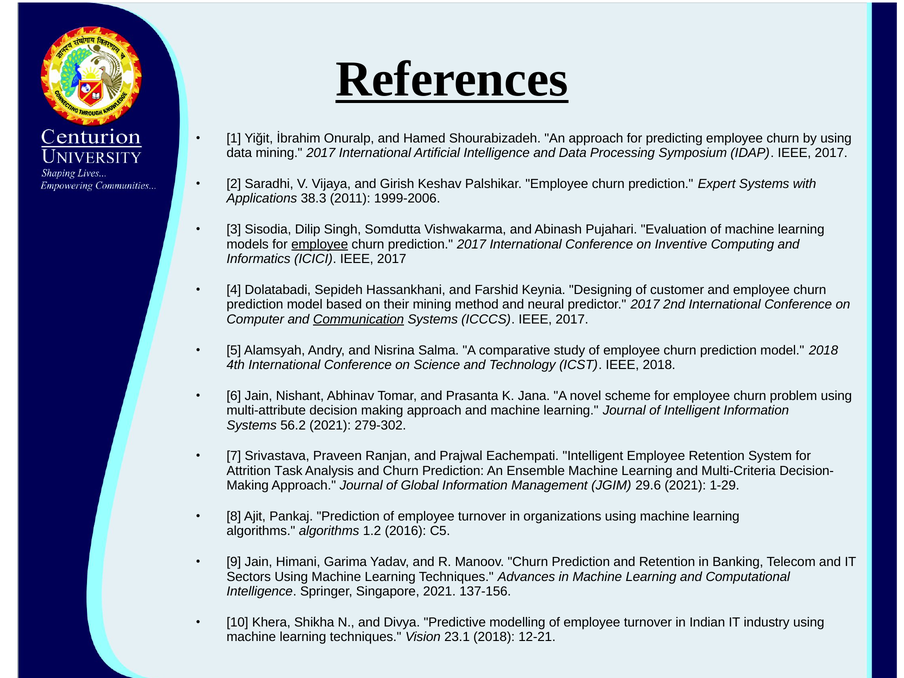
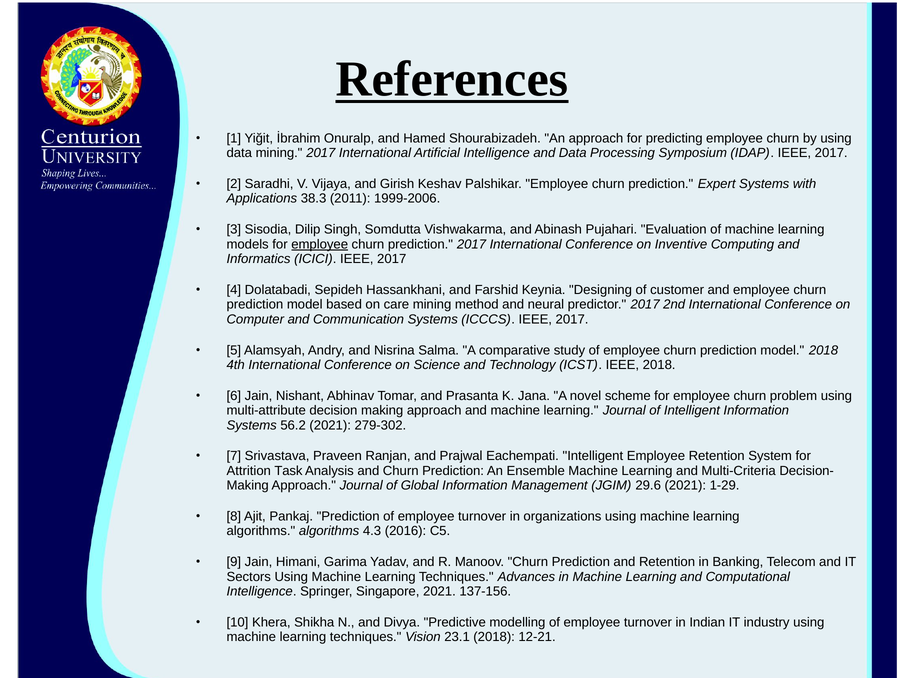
their: their -> care (396, 305)
Communication underline: present -> none (359, 319)
1.2: 1.2 -> 4.3 (372, 531)
